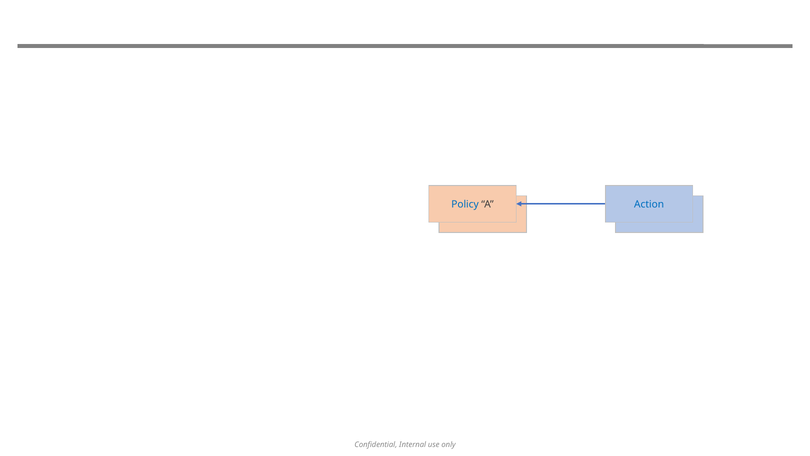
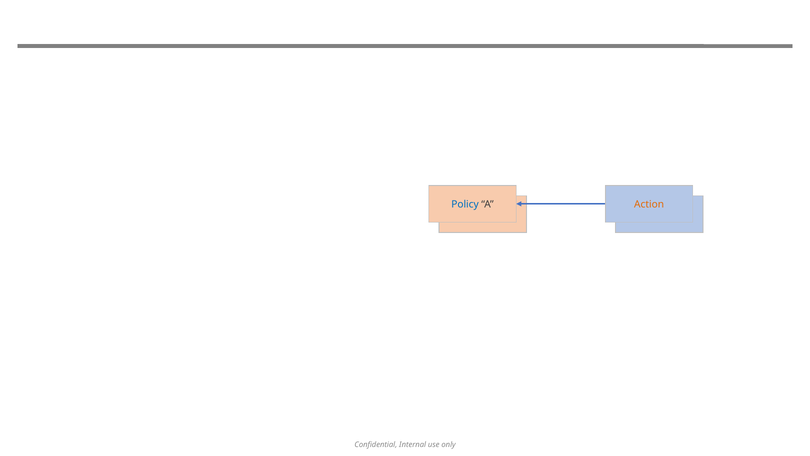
Action colour: blue -> orange (649, 204)
